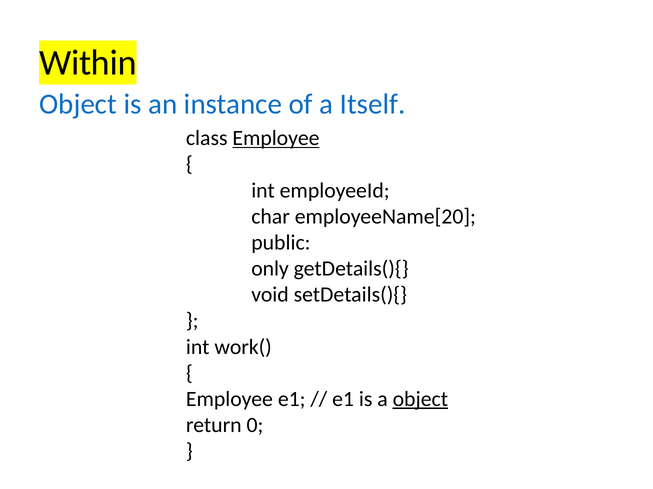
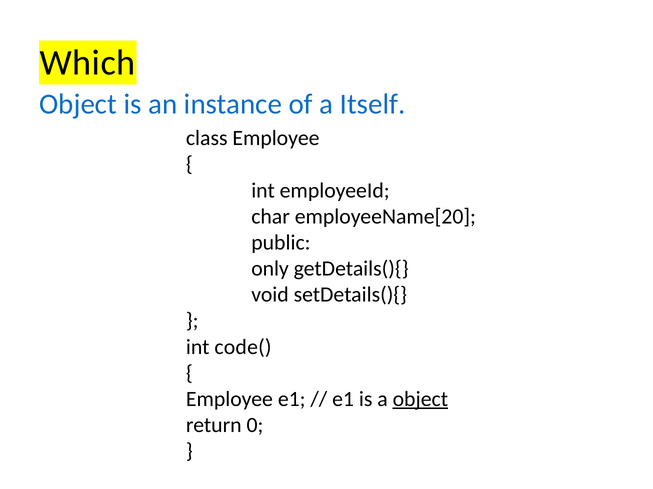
Within: Within -> Which (88, 63)
Employee underline: present -> none (276, 138)
work(: work( -> code( (243, 347)
